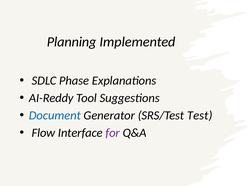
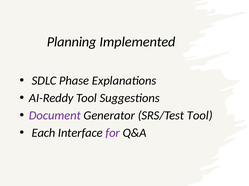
Document colour: blue -> purple (55, 116)
SRS/Test Test: Test -> Tool (200, 116)
Flow: Flow -> Each (44, 133)
